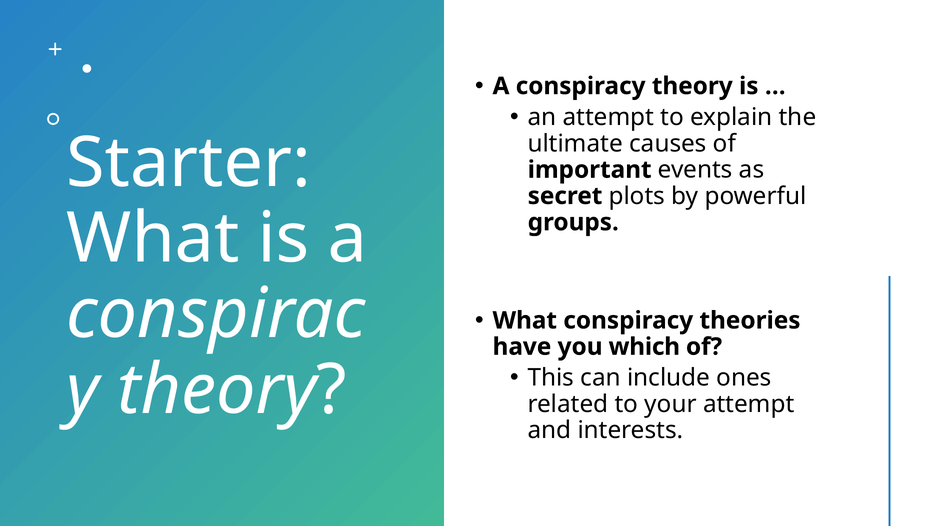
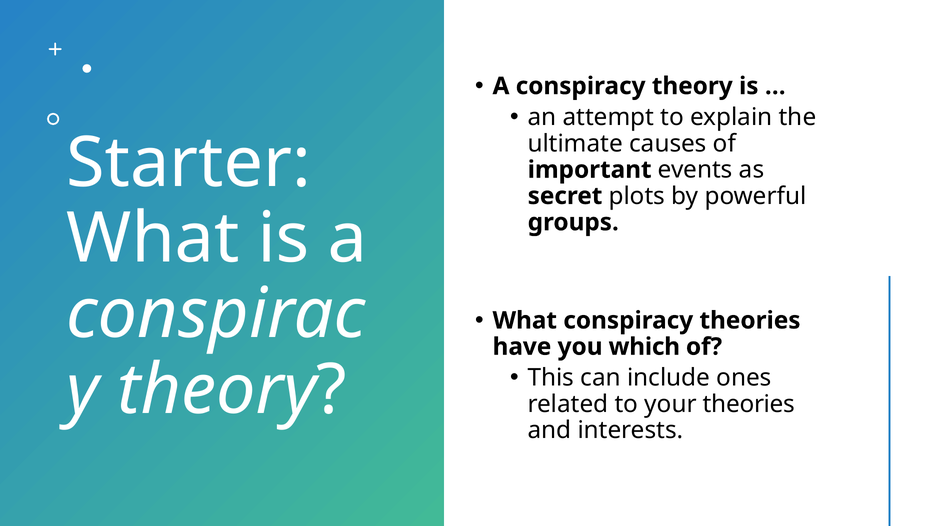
your attempt: attempt -> theories (749, 405)
